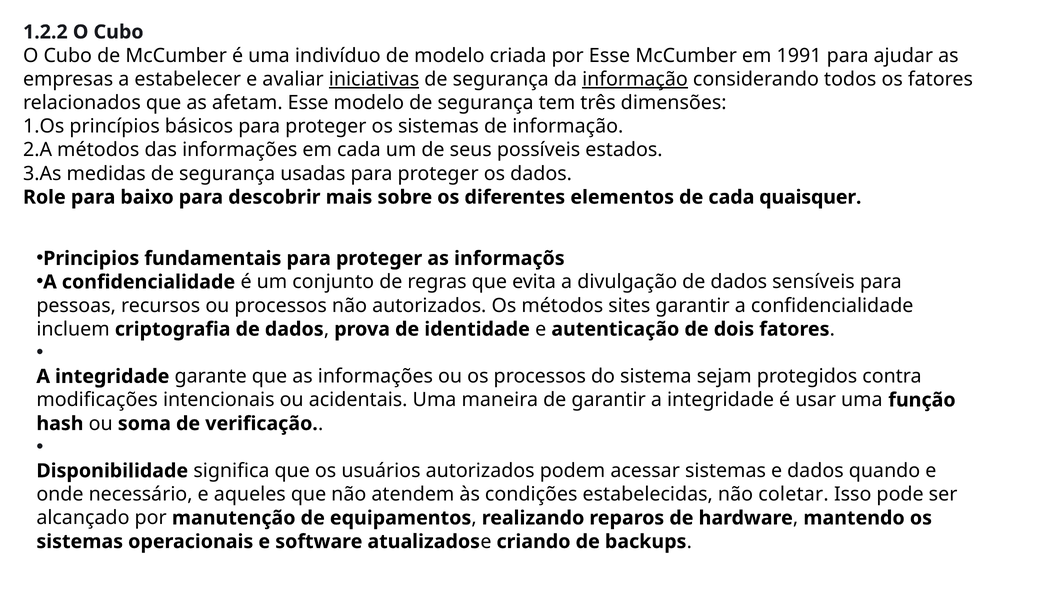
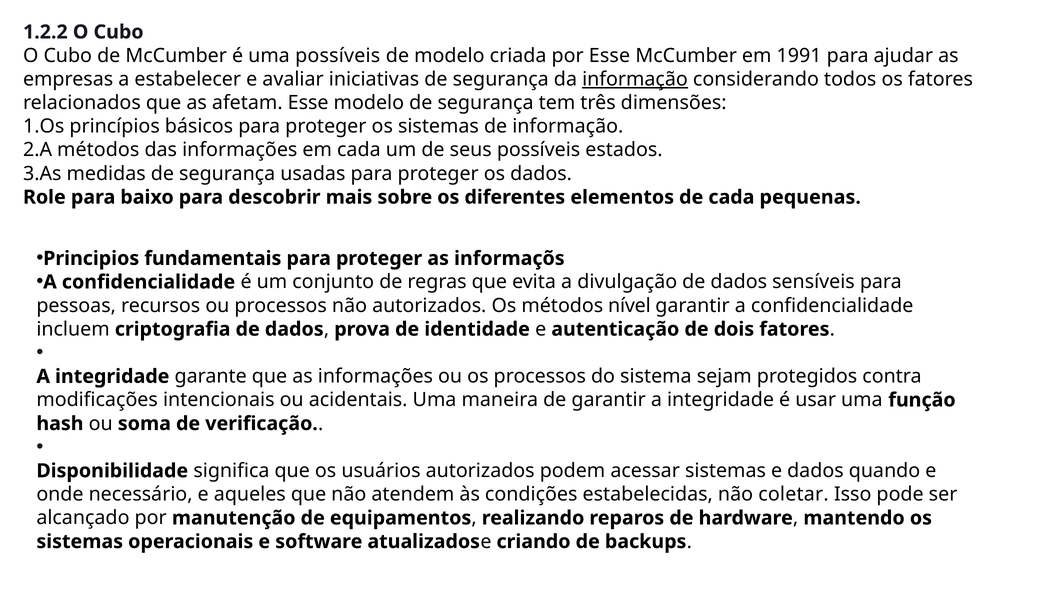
uma indivíduo: indivíduo -> possíveis (338, 56)
iniciativas underline: present -> none (374, 79)
quaisquer: quaisquer -> pequenas (810, 197)
sites: sites -> nível (629, 306)
